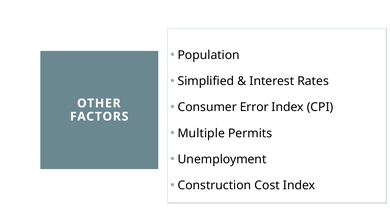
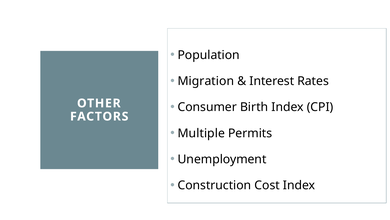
Simplified: Simplified -> Migration (206, 81)
Error: Error -> Birth (254, 107)
